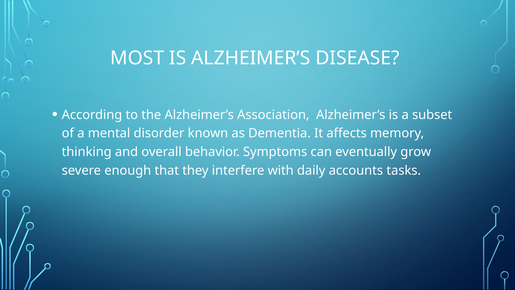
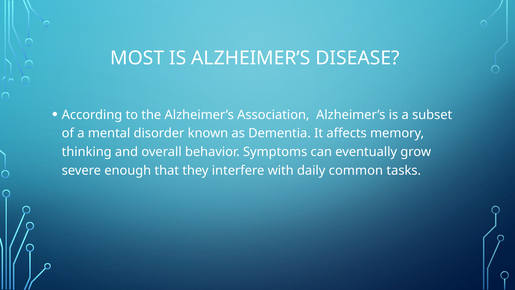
accounts: accounts -> common (356, 170)
